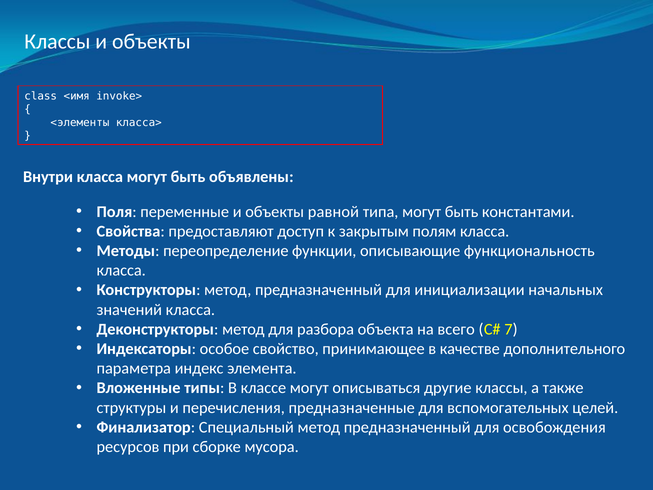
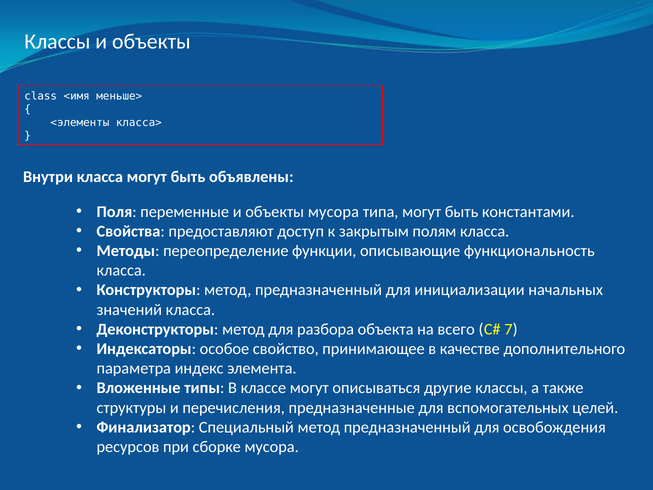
invoke>: invoke> -> меньше> (119, 96)
объекты равной: равной -> мусора (333, 212)
